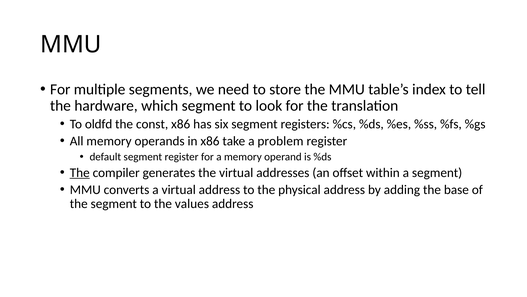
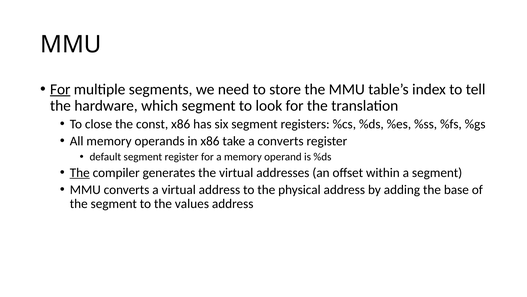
For underline: none -> present (60, 89)
oldfd: oldfd -> close (99, 124)
a problem: problem -> converts (281, 141)
